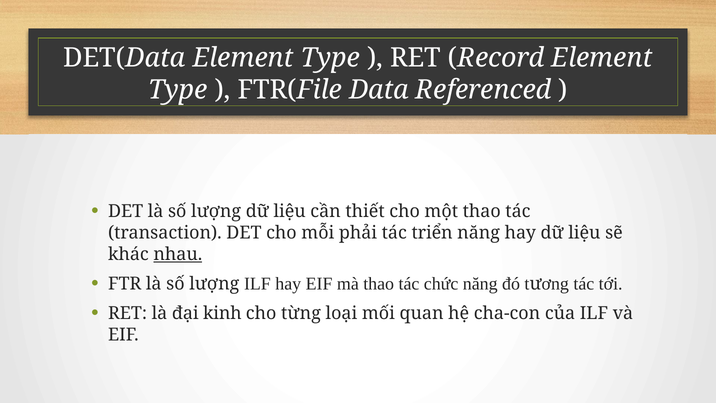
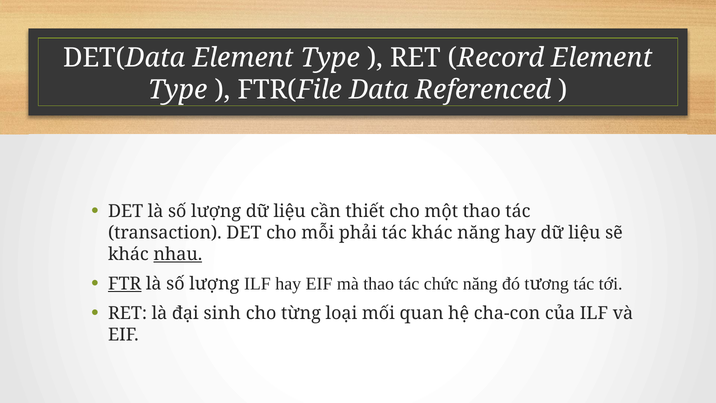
tác triển: triển -> khác (432, 233)
FTR underline: none -> present (125, 284)
kinh: kinh -> sinh (222, 313)
